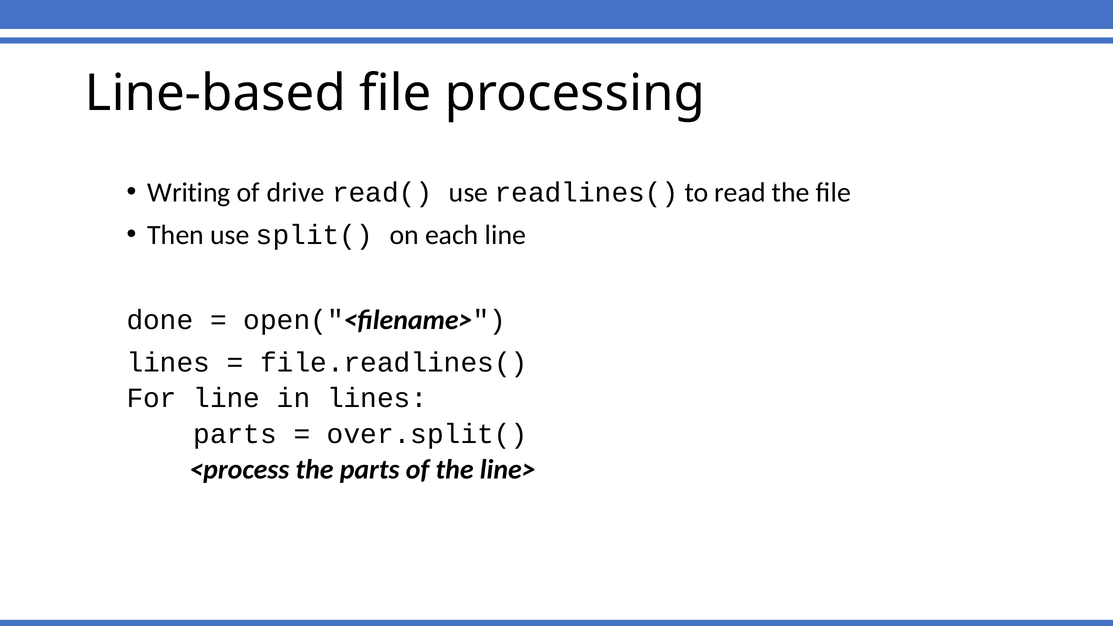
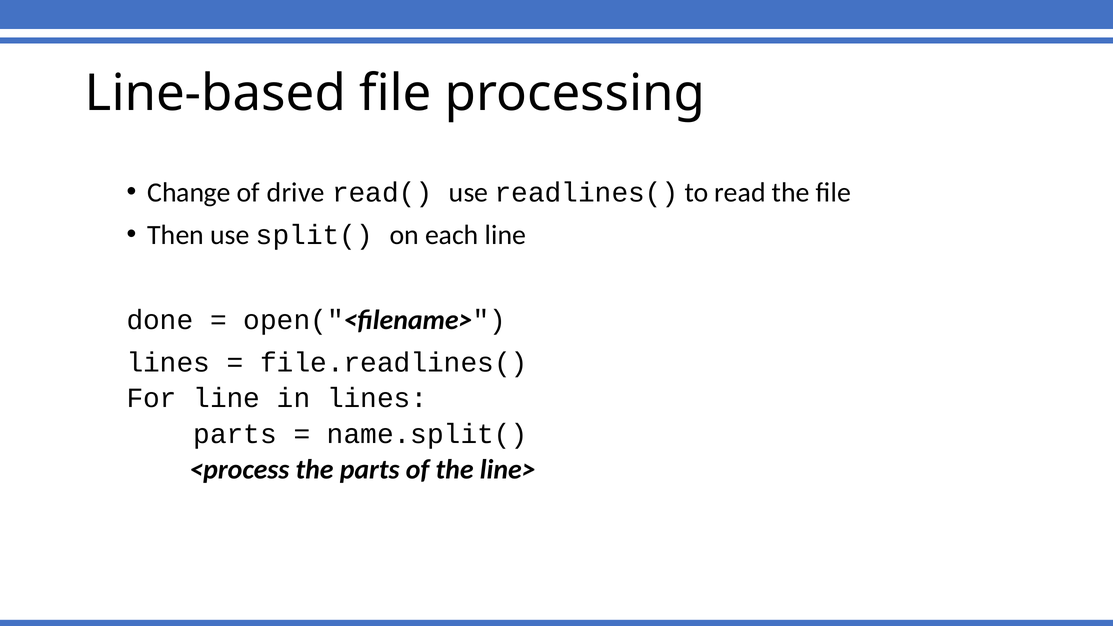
Writing: Writing -> Change (189, 193)
over.split(: over.split( -> name.split( (427, 434)
